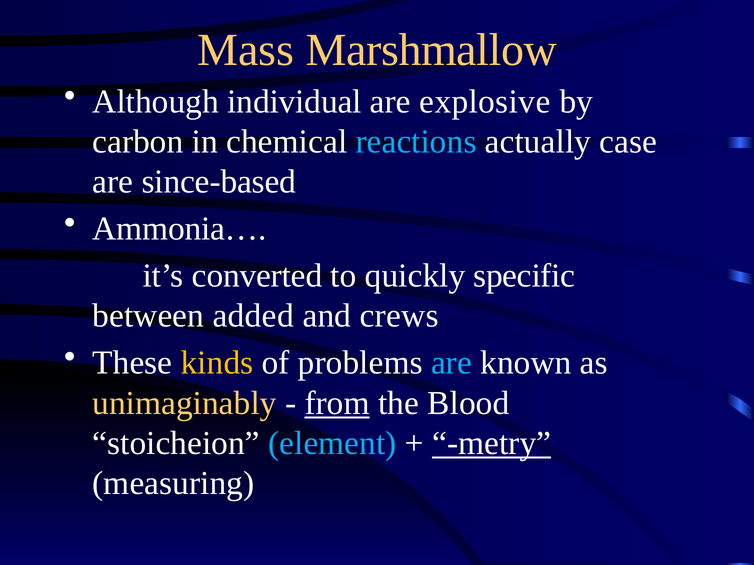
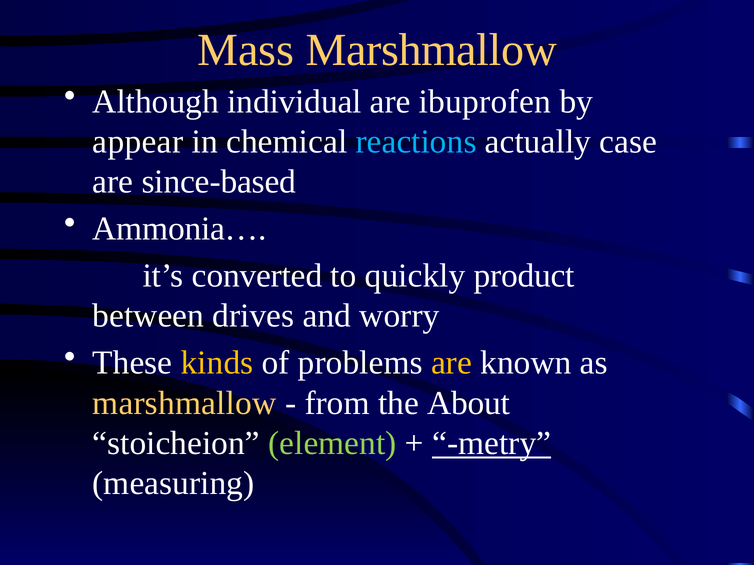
explosive: explosive -> ibuprofen (485, 102)
carbon: carbon -> appear (138, 142)
specific: specific -> product (524, 276)
added: added -> drives (253, 316)
crews: crews -> worry (399, 316)
are colour: light blue -> yellow (451, 363)
unimaginably: unimaginably -> marshmallow (184, 403)
from underline: present -> none (337, 403)
Blood: Blood -> About (469, 403)
element colour: light blue -> light green (332, 444)
